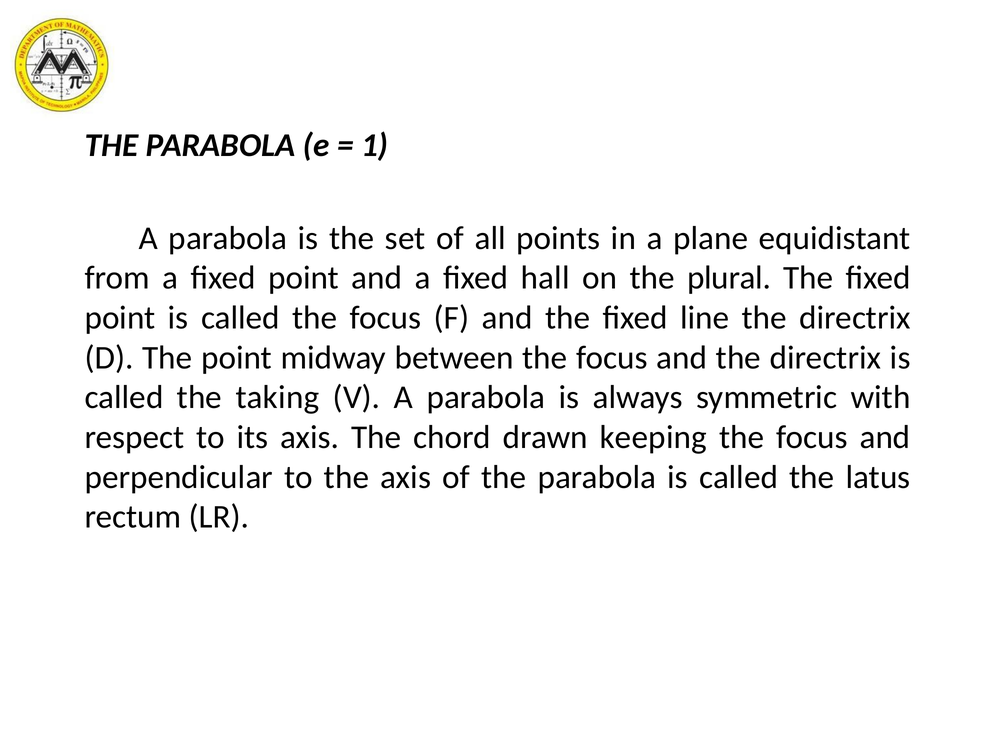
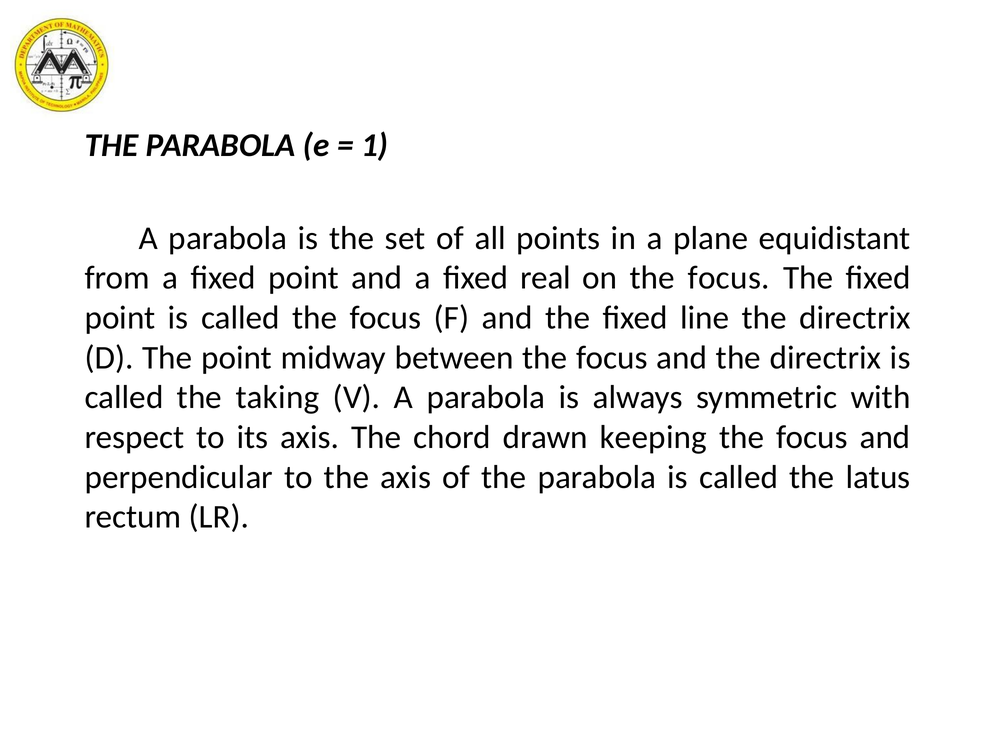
hall: hall -> real (545, 278)
on the plural: plural -> focus (729, 278)
